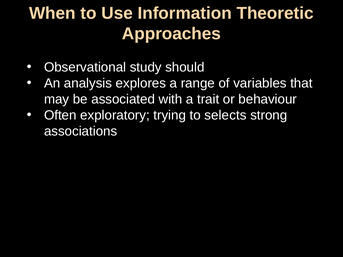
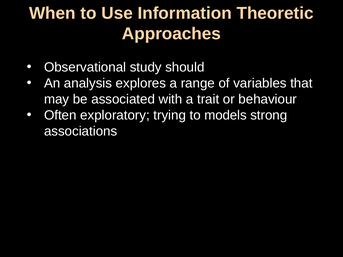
selects: selects -> models (226, 115)
